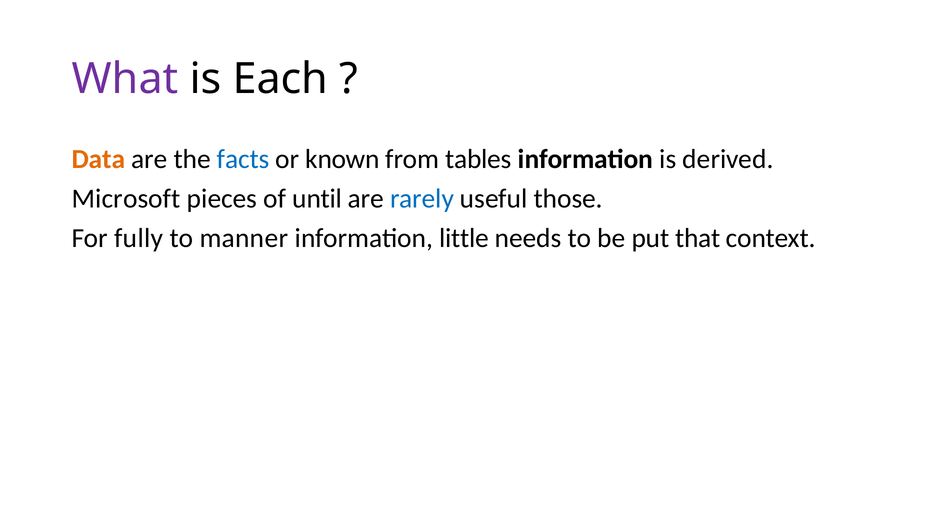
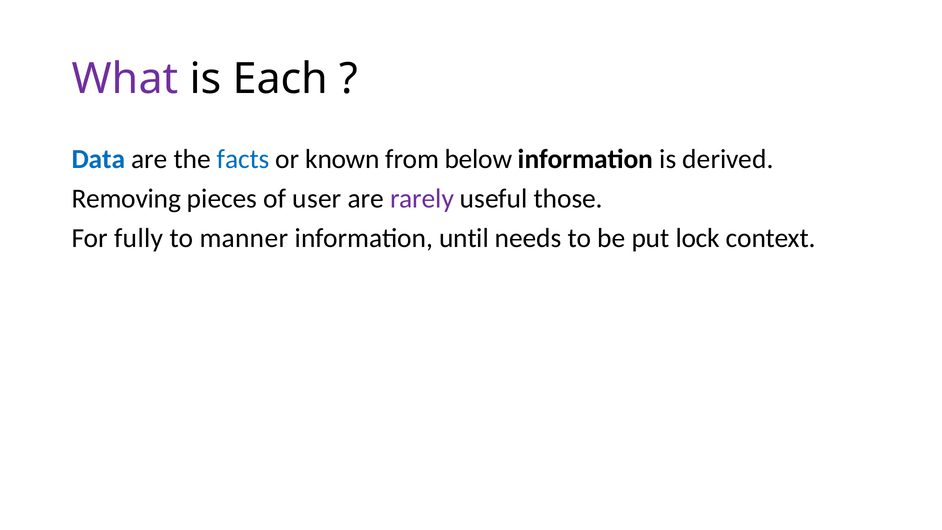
Data colour: orange -> blue (99, 159)
tables: tables -> below (478, 159)
Microsoft: Microsoft -> Removing (126, 199)
until: until -> user (317, 199)
rarely colour: blue -> purple (422, 199)
little: little -> until (464, 238)
that: that -> lock (698, 238)
